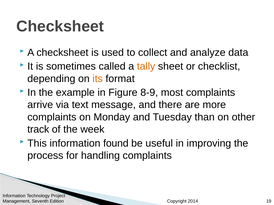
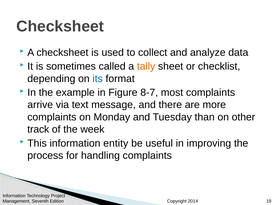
its colour: orange -> blue (98, 79)
8-9: 8-9 -> 8-7 (149, 93)
found: found -> entity (116, 144)
